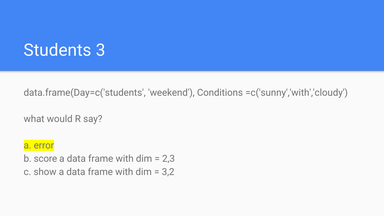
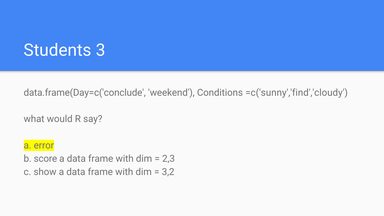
data.frame(Day=c('students: data.frame(Day=c('students -> data.frame(Day=c('conclude (85, 93)
=c('sunny','with','cloudy: =c('sunny','with','cloudy -> =c('sunny','find','cloudy (297, 93)
